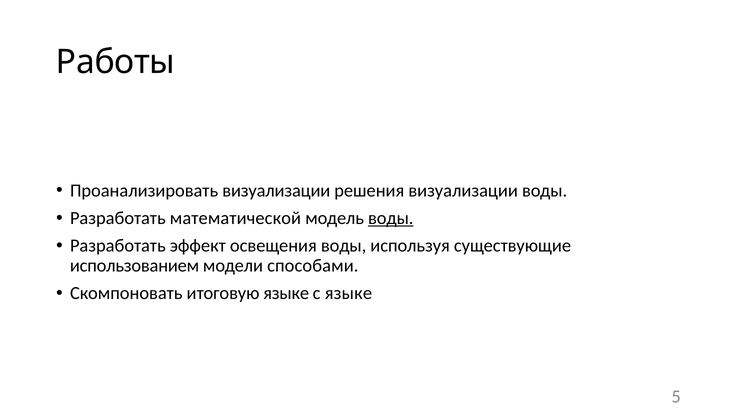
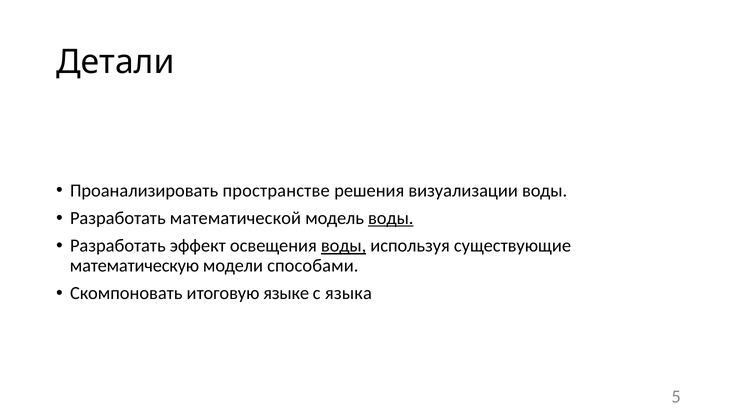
Работы: Работы -> Детали (115, 62)
Проанализировать визуализации: визуализации -> пространстве (276, 190)
воды underline: none -> present (344, 246)
использованием: использованием -> математическую (135, 265)
с языке: языке -> языка (348, 293)
